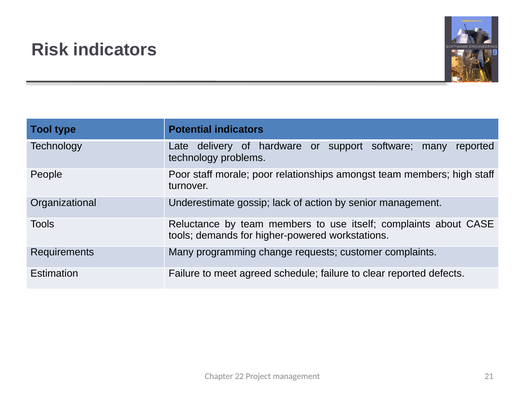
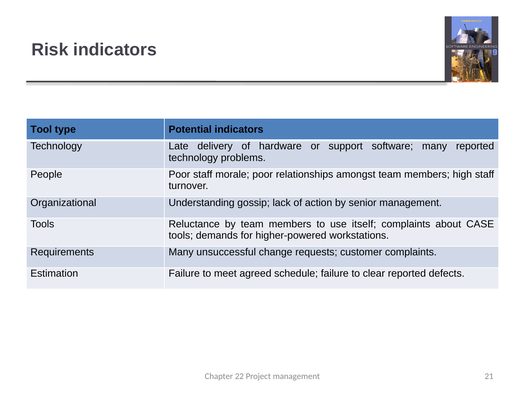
Underestimate: Underestimate -> Understanding (202, 203)
programming: programming -> unsuccessful (226, 252)
